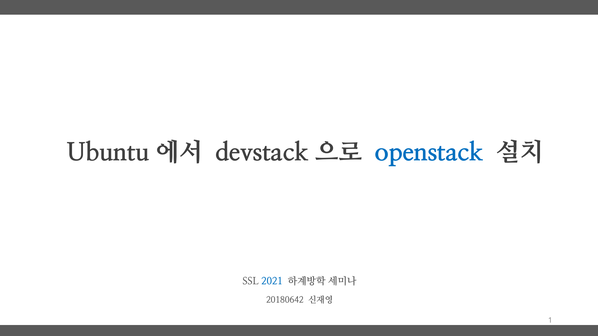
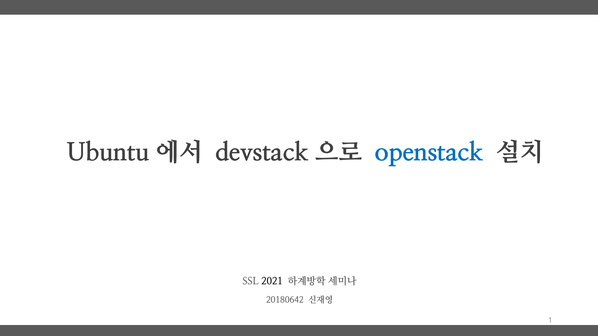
2021 colour: blue -> black (272, 282)
